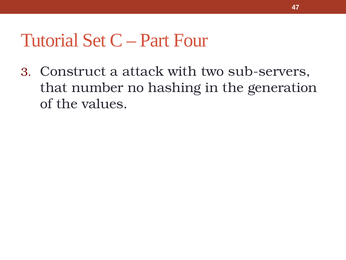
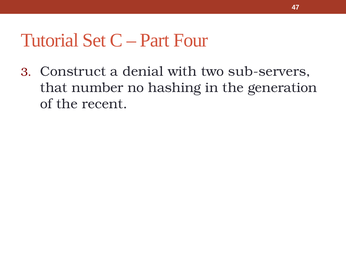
attack: attack -> denial (143, 71)
values: values -> recent (105, 104)
